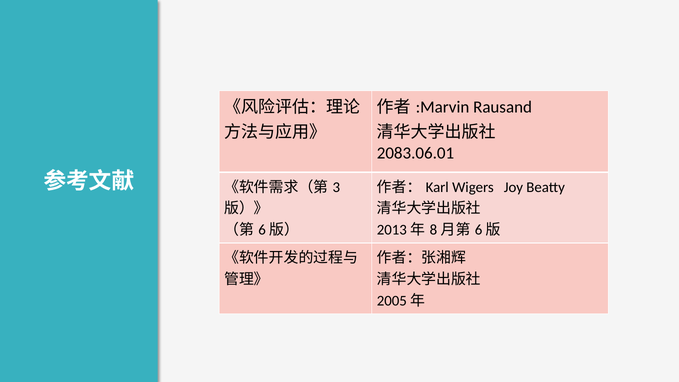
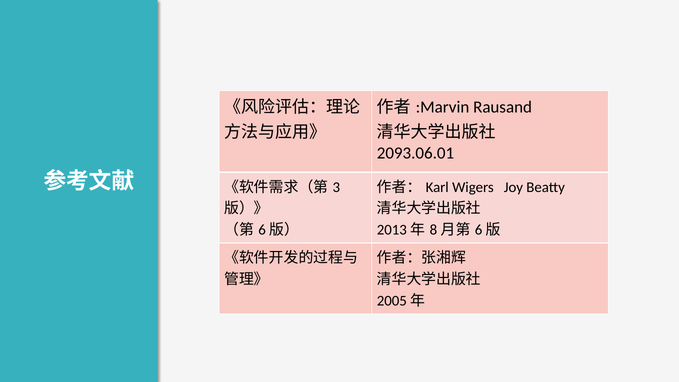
2083.06.01: 2083.06.01 -> 2093.06.01 (415, 153)
